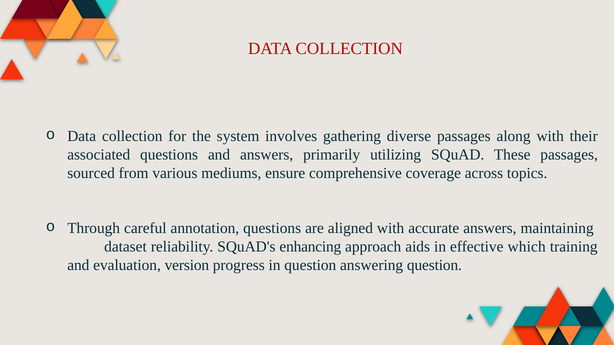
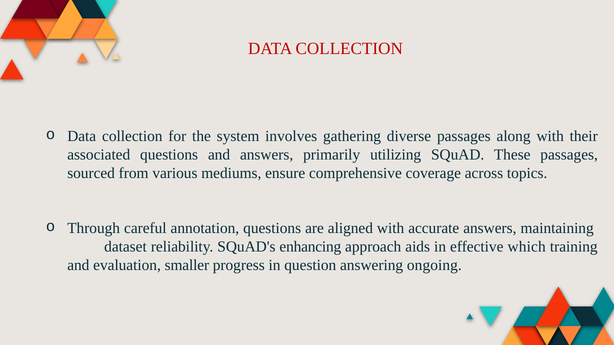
version: version -> smaller (187, 265)
answering question: question -> ongoing (434, 265)
